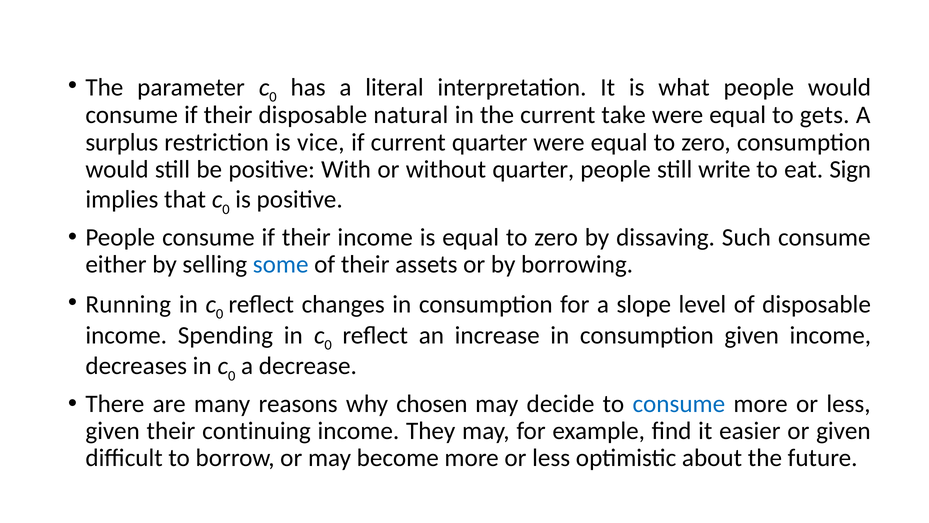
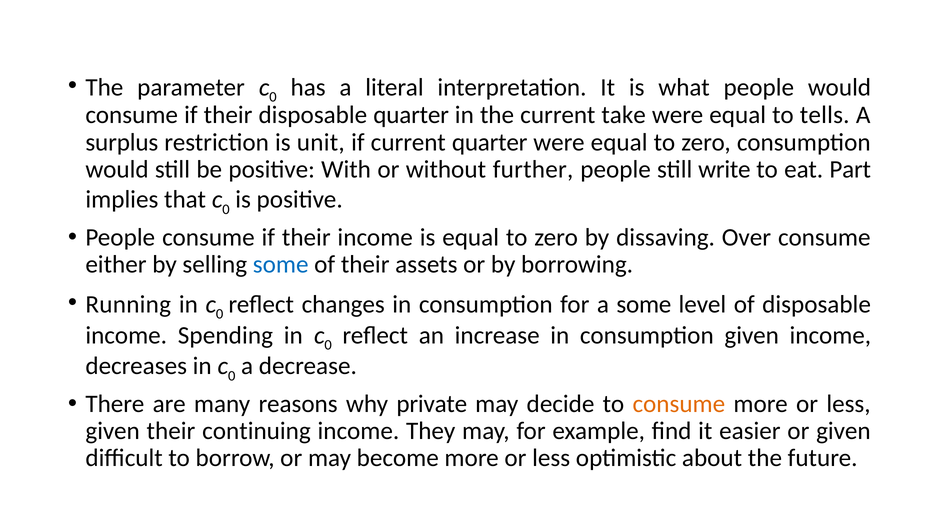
disposable natural: natural -> quarter (411, 115)
gets: gets -> tells (825, 115)
vice: vice -> unit (321, 142)
without quarter: quarter -> further (533, 169)
Sign: Sign -> Part (850, 169)
Such: Such -> Over (746, 237)
a slope: slope -> some (644, 304)
chosen: chosen -> private (432, 403)
consume colour: blue -> orange (679, 403)
